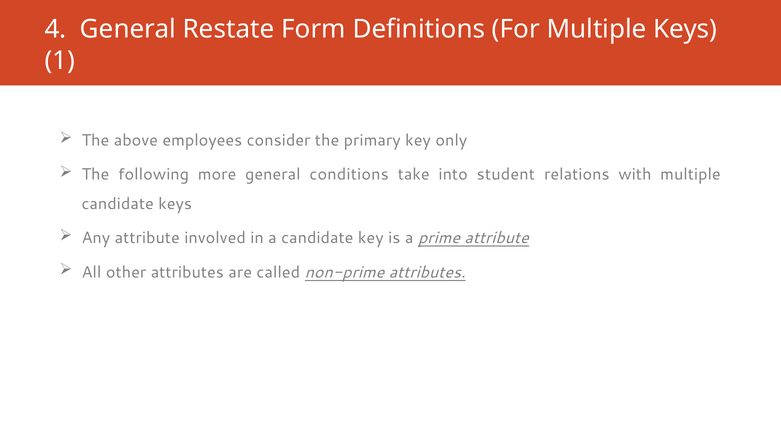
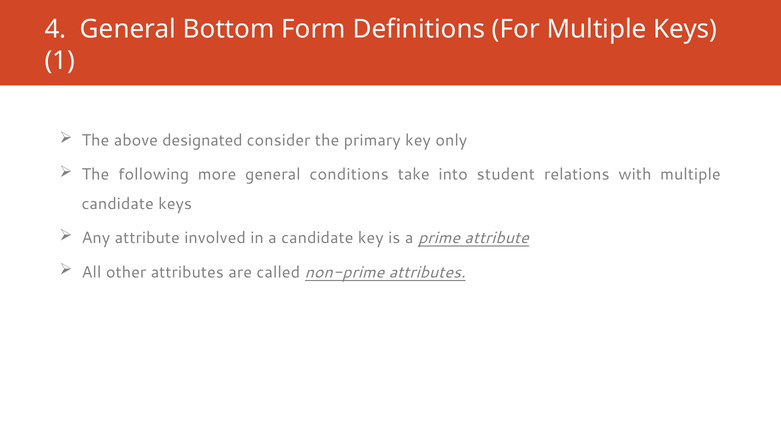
Restate: Restate -> Bottom (229, 29)
employees: employees -> designated (202, 141)
